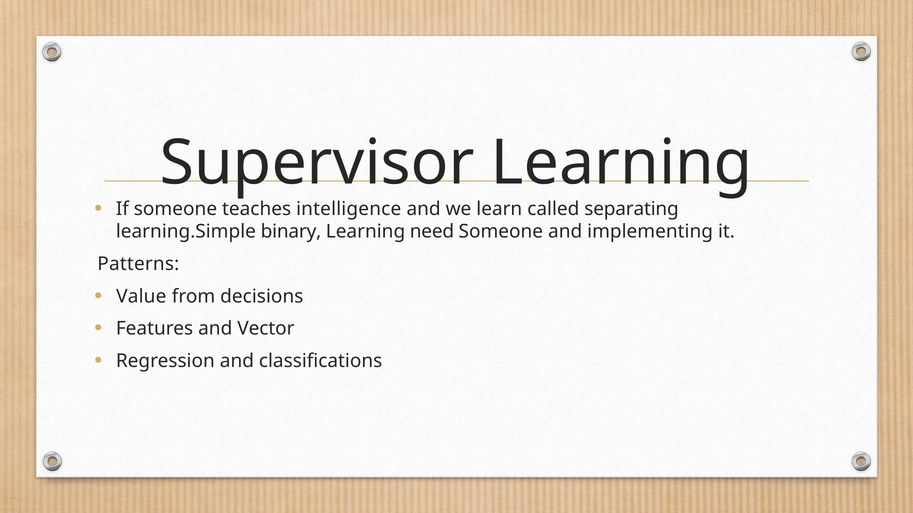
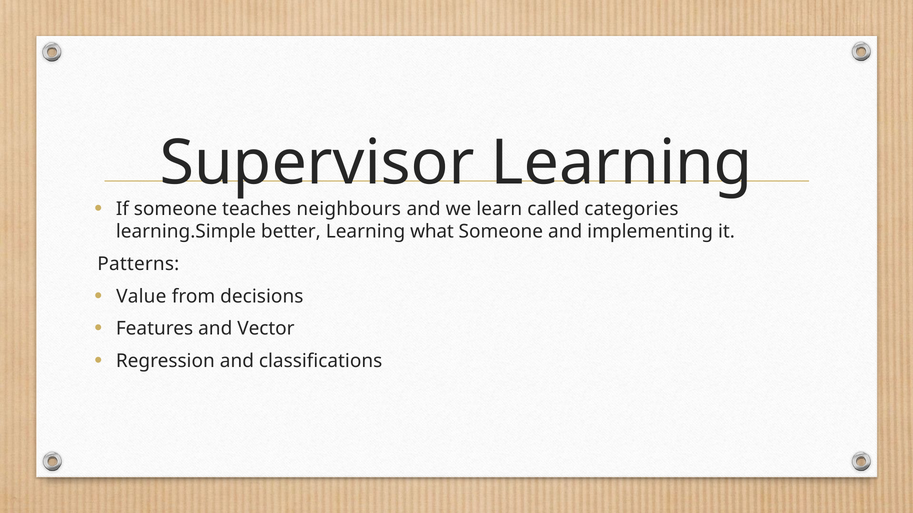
intelligence: intelligence -> neighbours (349, 209)
separating: separating -> categories (631, 209)
binary: binary -> better (291, 232)
need: need -> what (432, 232)
